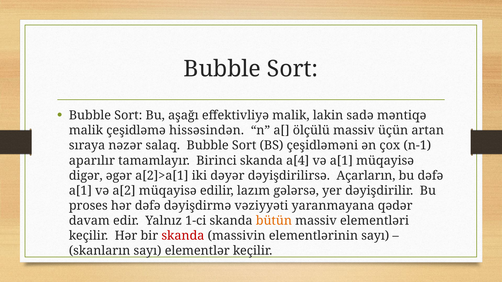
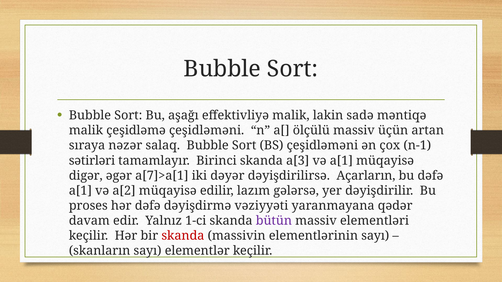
çeşidləmə hissəsindən: hissəsindən -> çeşidləməni (207, 131)
aparılır: aparılır -> sətirləri (92, 161)
a[4: a[4 -> a[3 (298, 161)
a[2]>a[1: a[2]>a[1 -> a[7]>a[1 (162, 176)
bütün colour: orange -> purple (274, 221)
